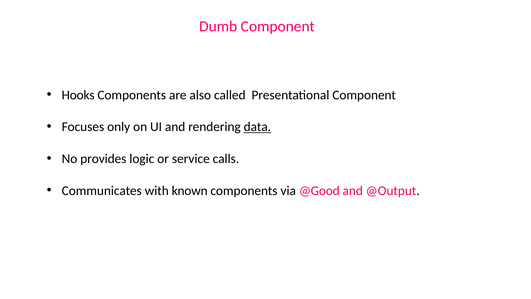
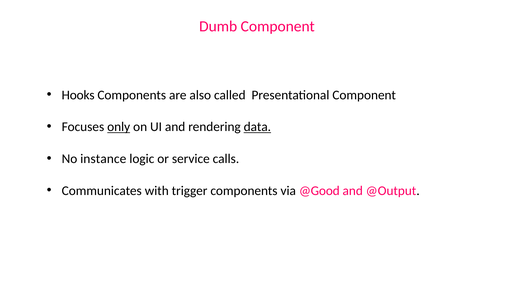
only underline: none -> present (119, 127)
provides: provides -> instance (103, 159)
known: known -> trigger (190, 190)
